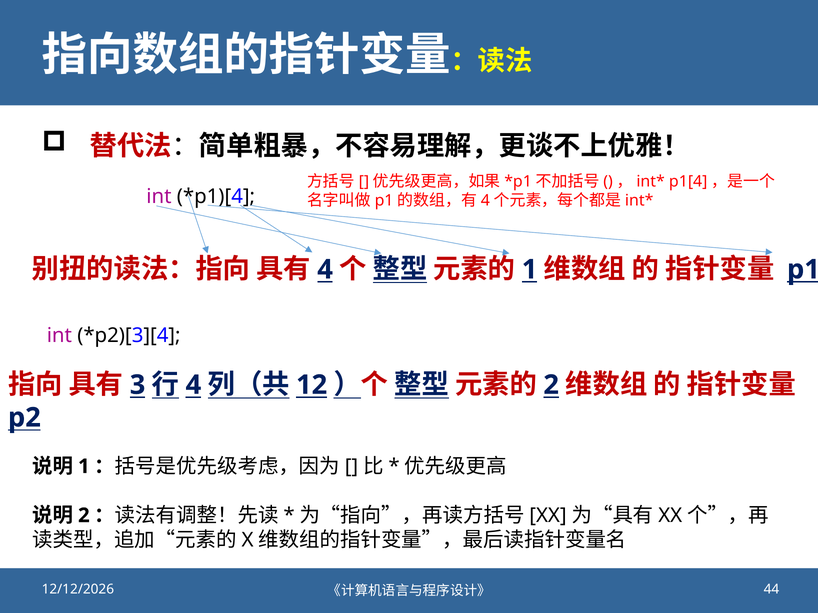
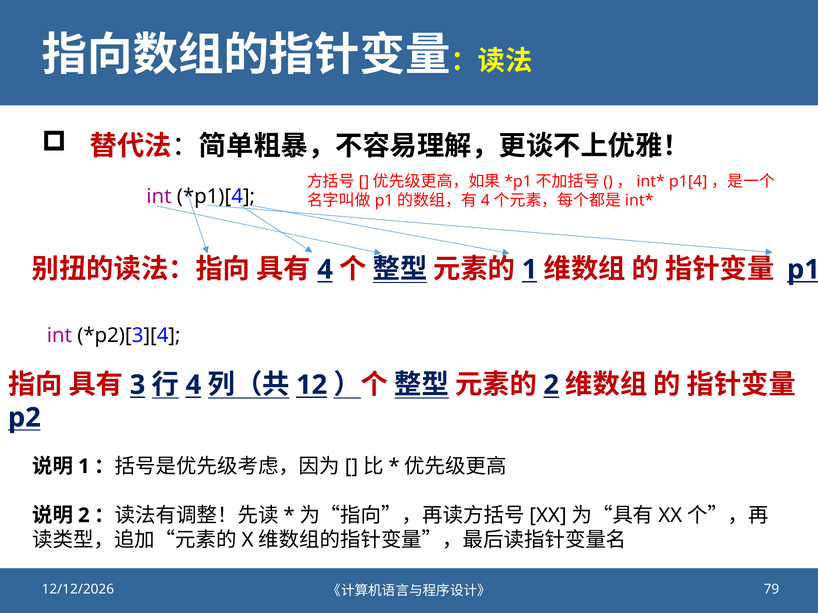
44: 44 -> 79 (771, 590)
